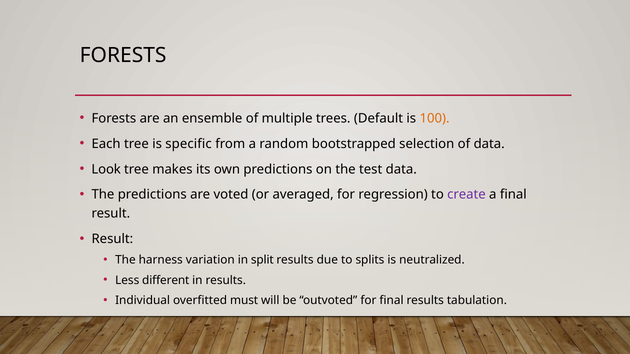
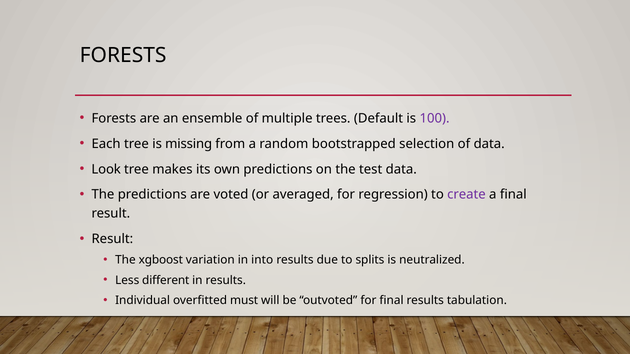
100 colour: orange -> purple (435, 118)
specific: specific -> missing (189, 144)
harness: harness -> xgboost (161, 260)
split: split -> into (262, 260)
